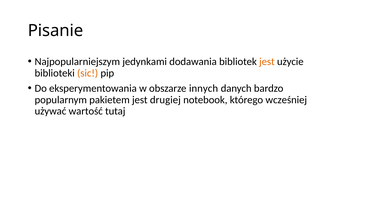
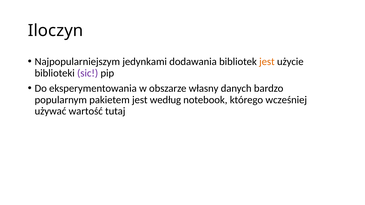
Pisanie: Pisanie -> Iloczyn (56, 31)
sic colour: orange -> purple (88, 73)
innych: innych -> własny (204, 88)
drugiej: drugiej -> według (165, 100)
